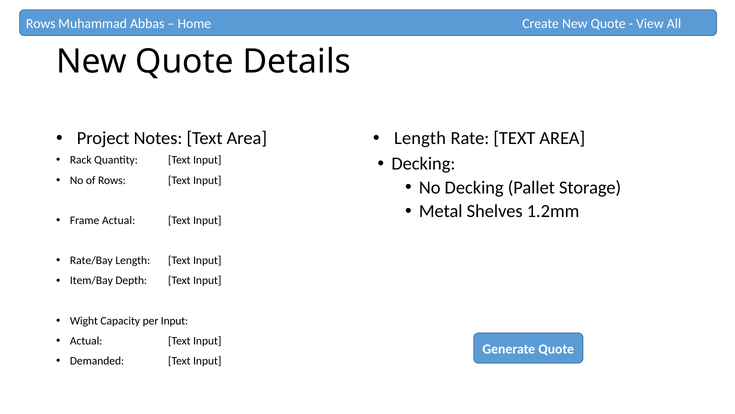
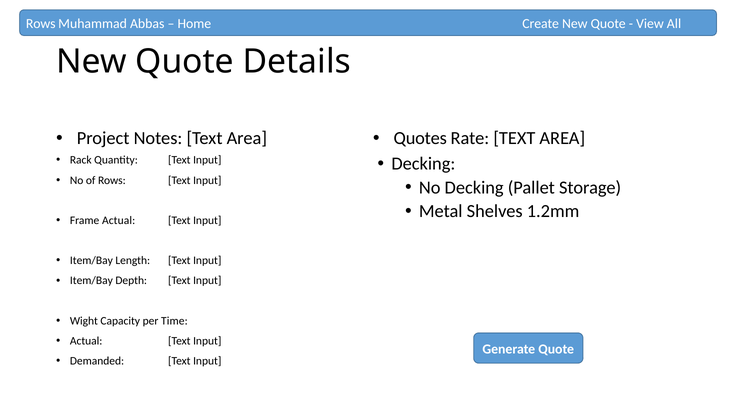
Length: Length -> Quotes (420, 138)
Rate/Bay: Rate/Bay -> Item/Bay (91, 260)
per Input: Input -> Time (174, 320)
